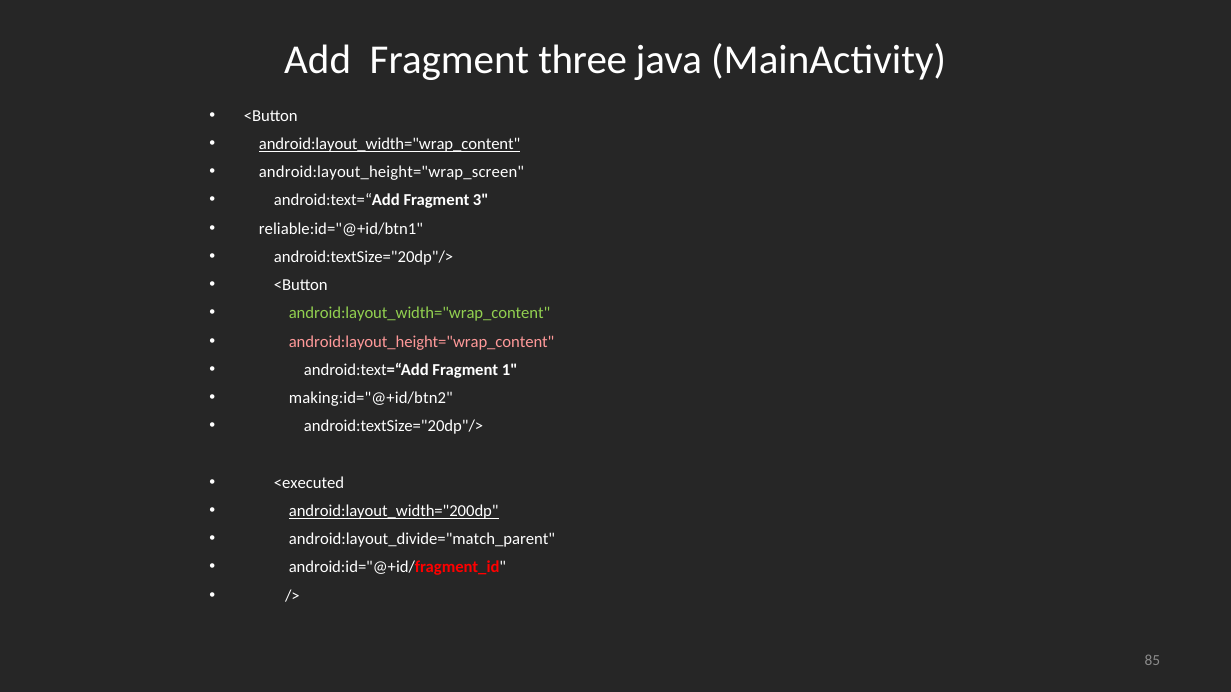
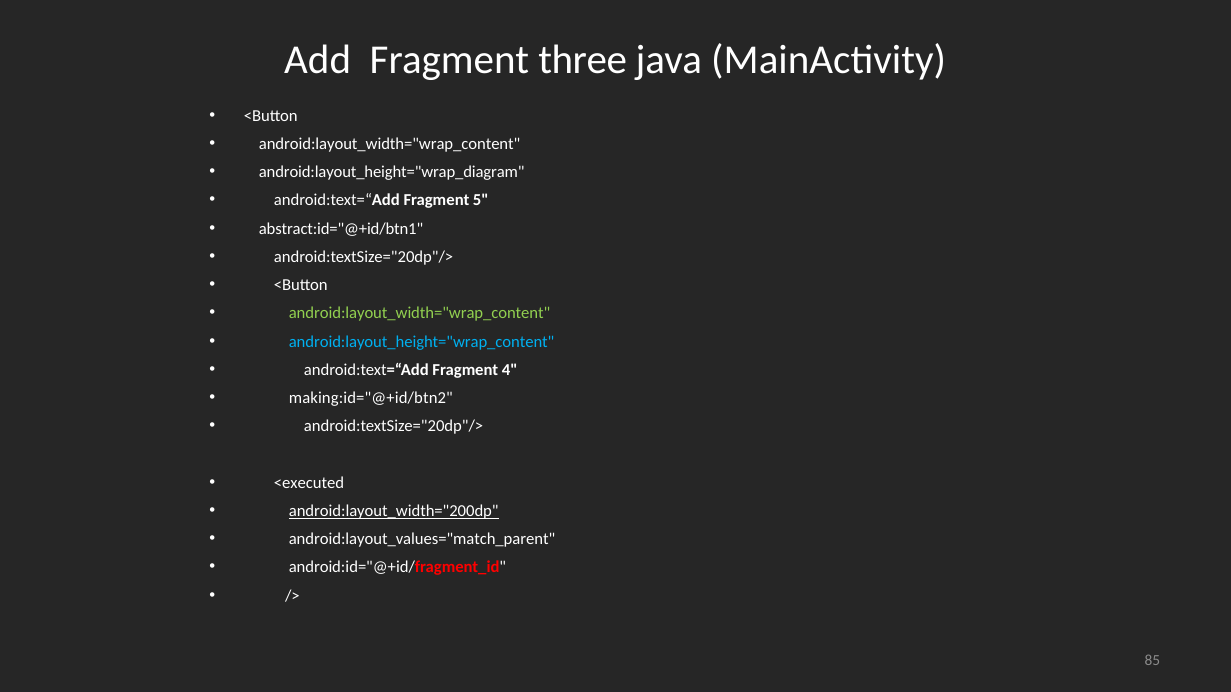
android:layout_width="wrap_content underline: present -> none (390, 144)
android:layout_height="wrap_screen: android:layout_height="wrap_screen -> android:layout_height="wrap_diagram (392, 172)
3: 3 -> 5 (481, 201)
reliable:id="@+id/btn1: reliable:id="@+id/btn1 -> abstract:id="@+id/btn1 (341, 229)
android:layout_height="wrap_content colour: pink -> light blue (422, 342)
1: 1 -> 4 (510, 370)
android:layout_divide="match_parent: android:layout_divide="match_parent -> android:layout_values="match_parent (422, 539)
